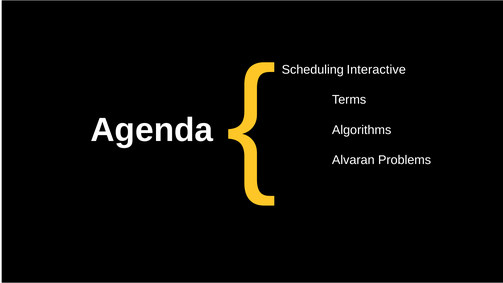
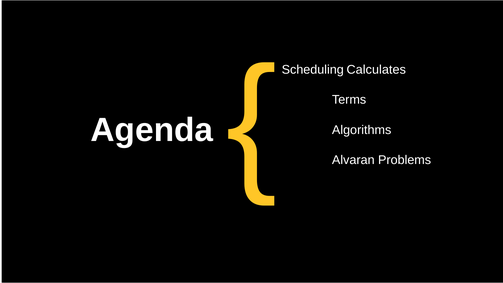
Interactive: Interactive -> Calculates (376, 70)
